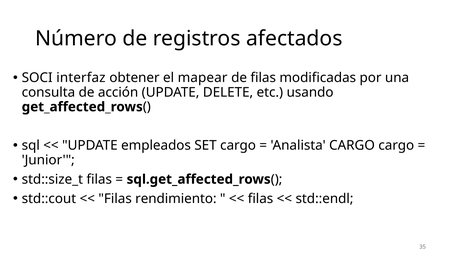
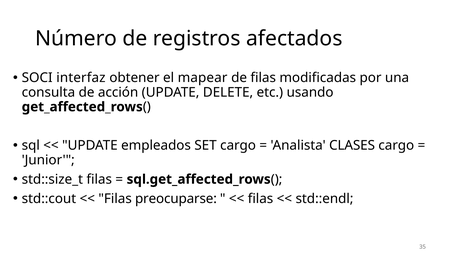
Analista CARGO: CARGO -> CLASES (352, 146)
rendimiento: rendimiento -> preocuparse (176, 199)
